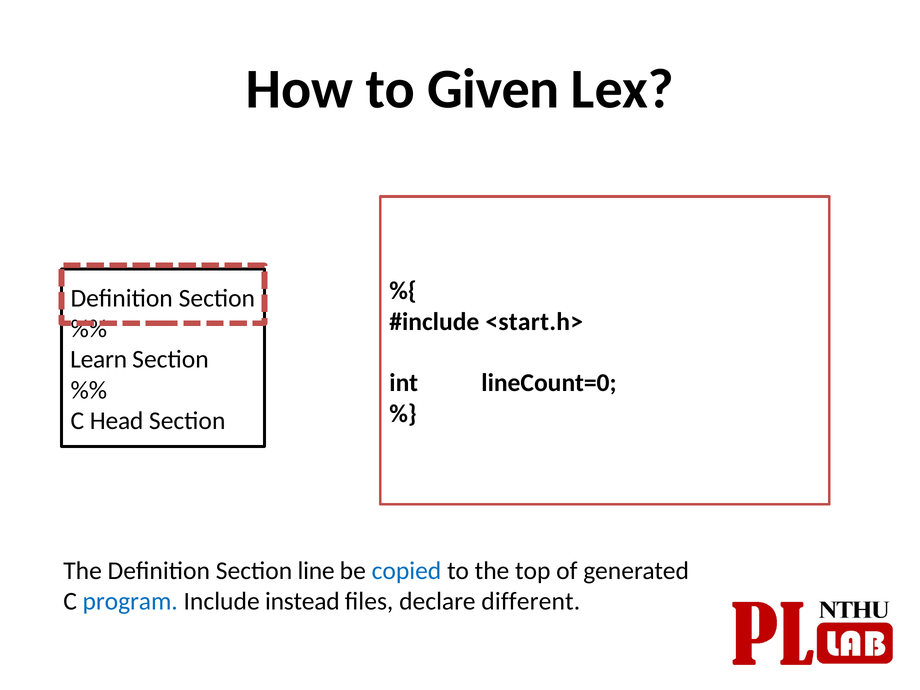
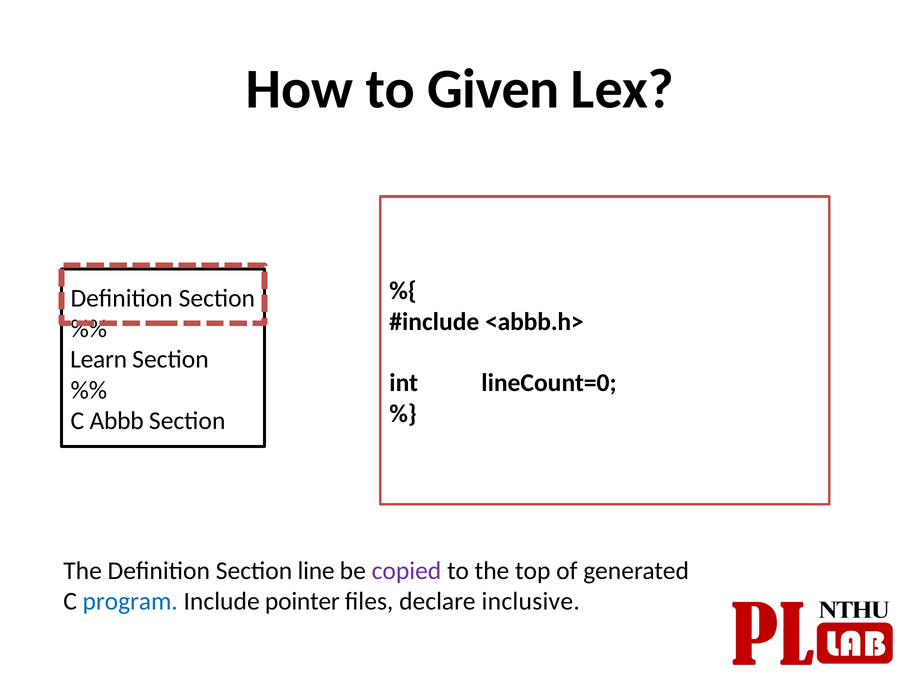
<start.h>: <start.h> -> <abbb.h> (534, 322)
Head: Head -> Abbb (117, 421)
copied colour: blue -> purple (406, 571)
instead: instead -> pointer (302, 601)
different: different -> inclusive (531, 601)
